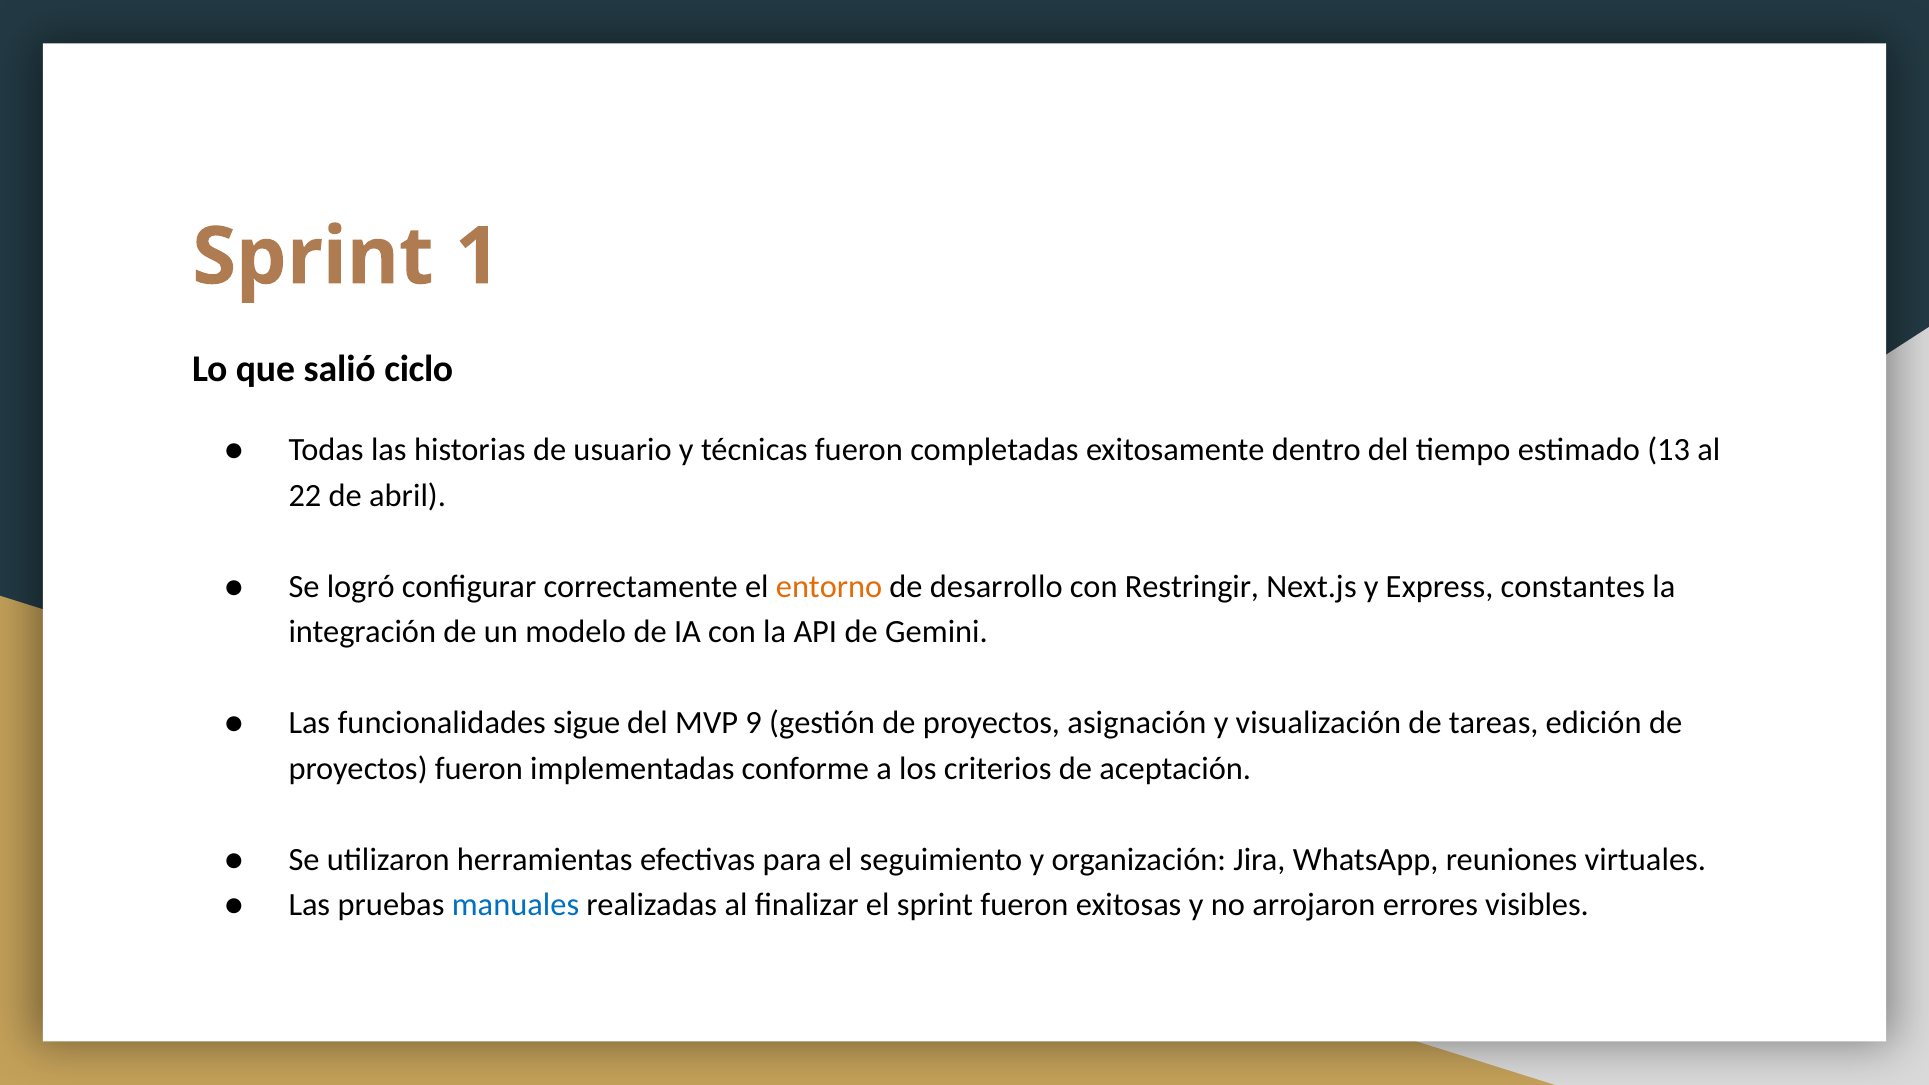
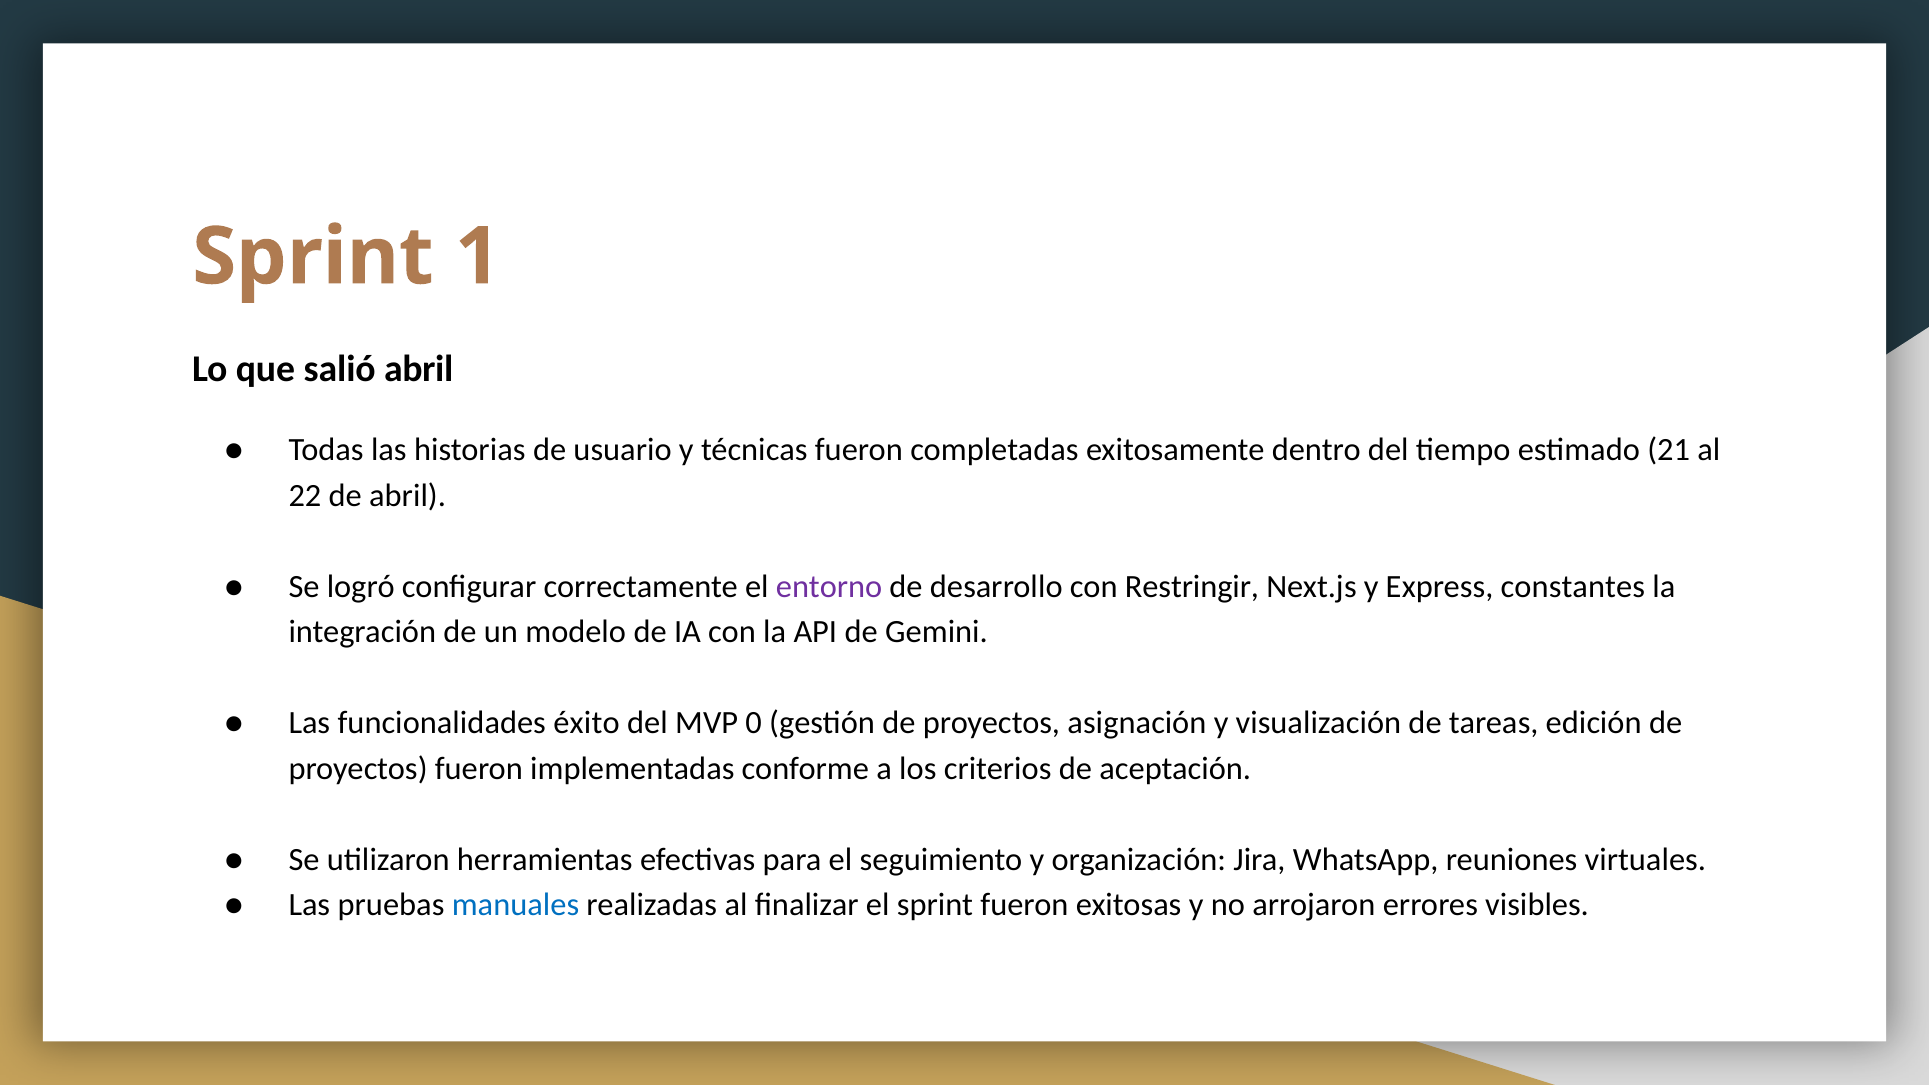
salió ciclo: ciclo -> abril (419, 370)
13: 13 -> 21 (1669, 450)
entorno colour: orange -> purple (829, 587)
sigue: sigue -> éxito (586, 723)
9: 9 -> 0 (754, 723)
